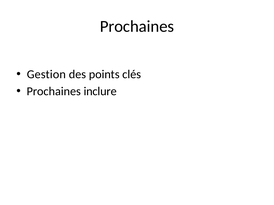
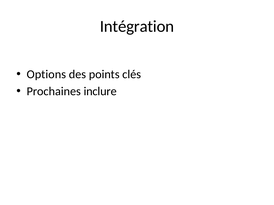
Prochaines: Prochaines -> Intégration (137, 27)
Gestion: Gestion -> Options (46, 75)
